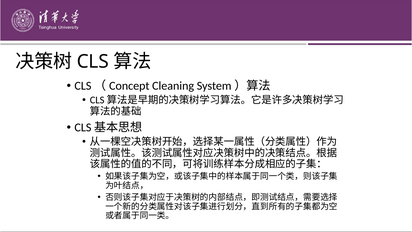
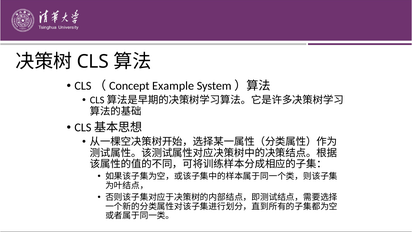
Cleaning: Cleaning -> Example (173, 86)
